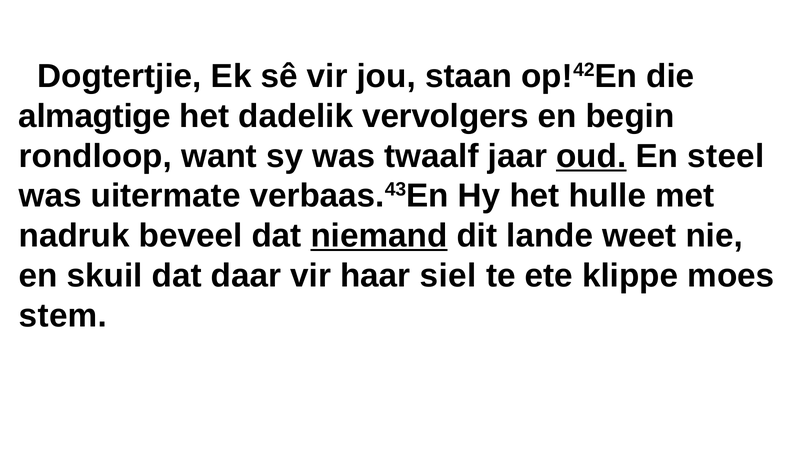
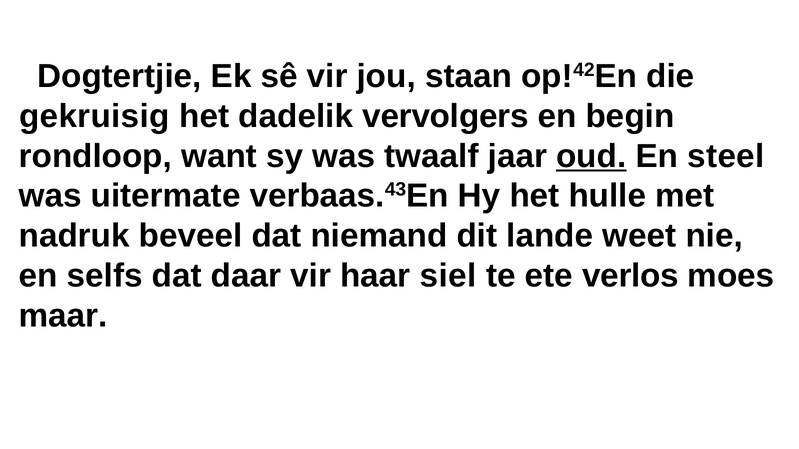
almagtige: almagtige -> gekruisig (94, 116)
niemand underline: present -> none (379, 236)
skuil: skuil -> selfs (105, 276)
klippe: klippe -> verlos (630, 276)
stem: stem -> maar (63, 316)
